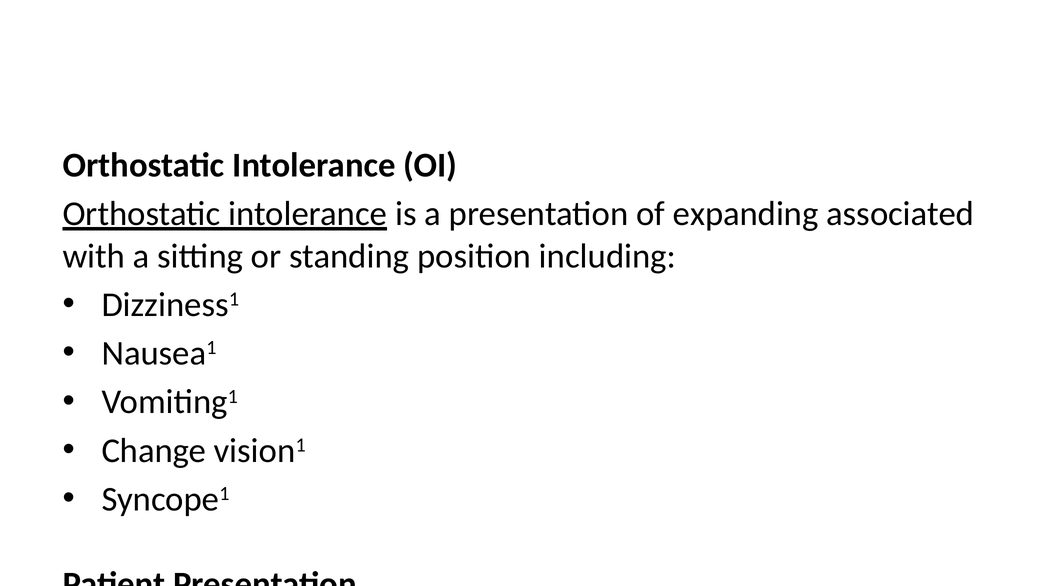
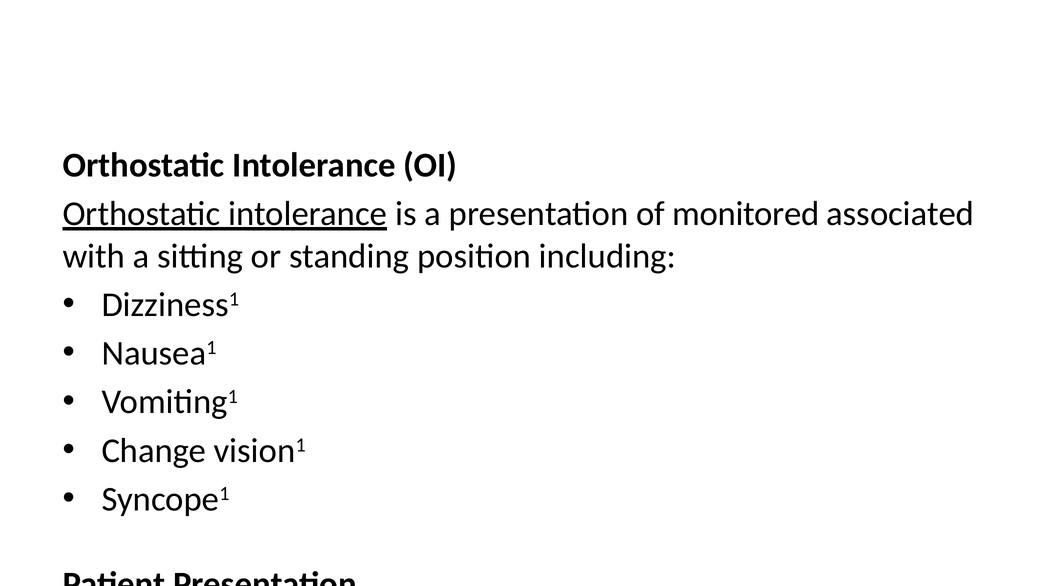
expanding: expanding -> monitored (746, 214)
